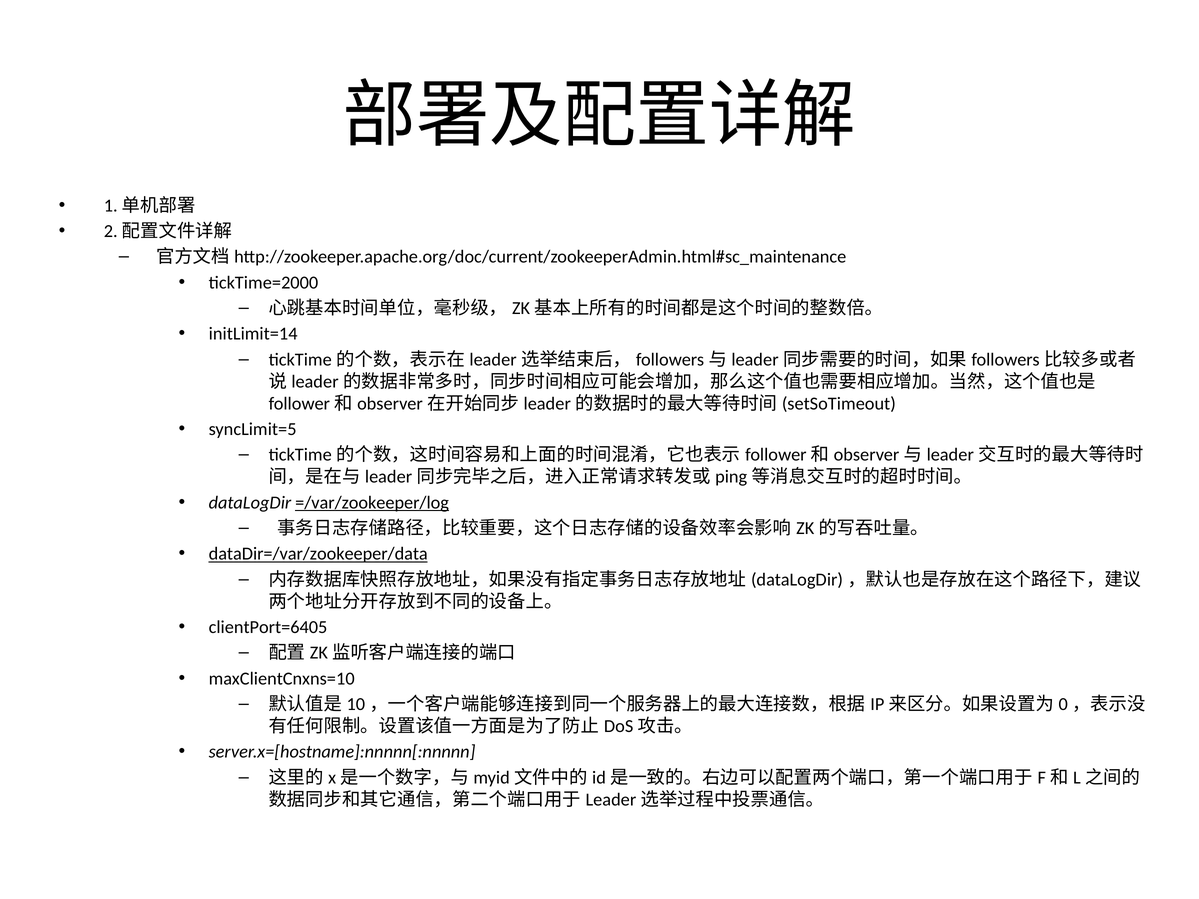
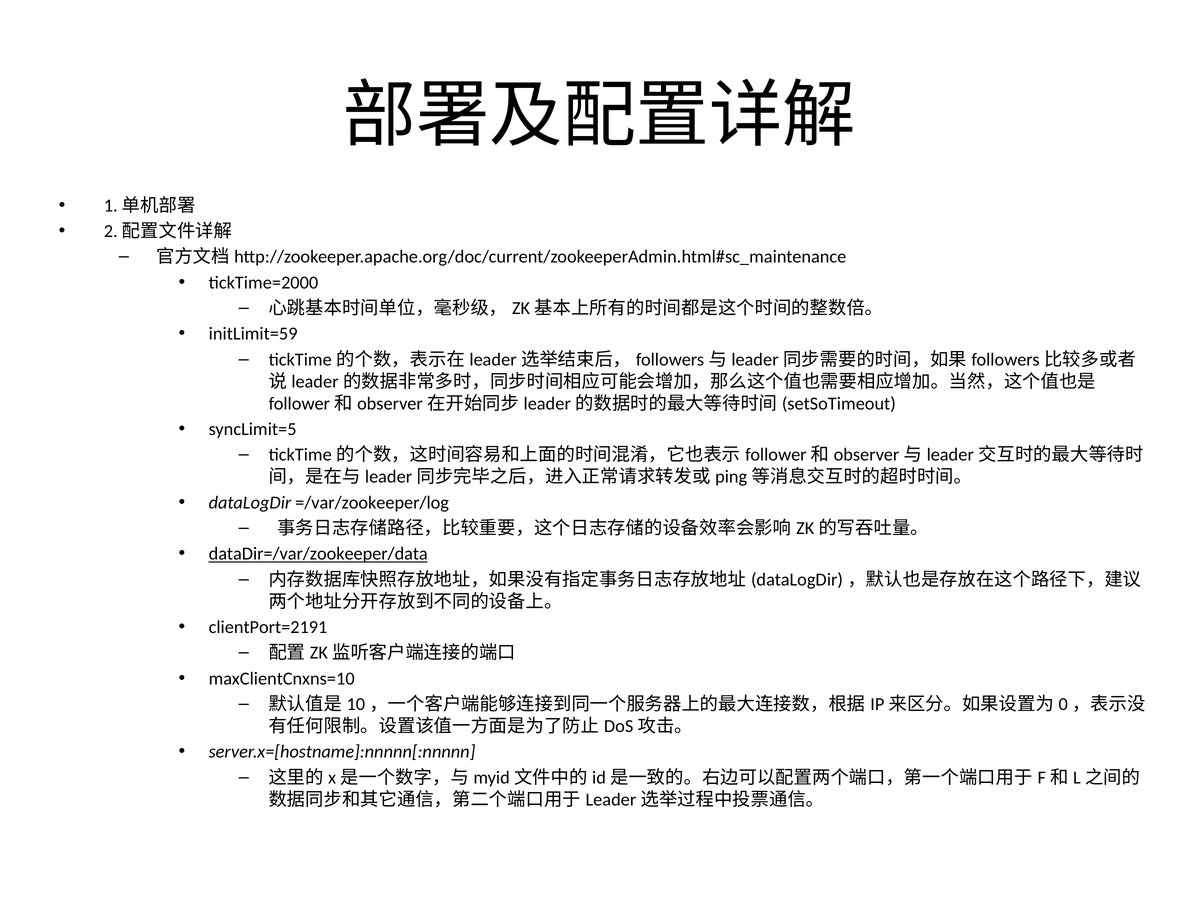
initLimit=14: initLimit=14 -> initLimit=59 (253, 334)
=/var/zookeeper/log underline: present -> none (372, 503)
clientPort=6405: clientPort=6405 -> clientPort=2191 (268, 627)
